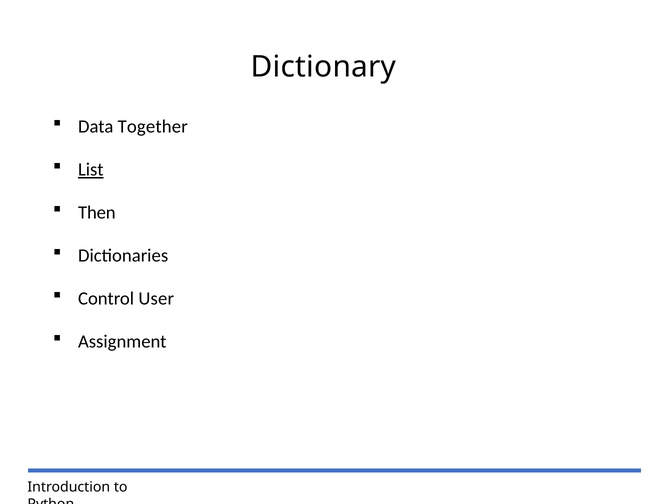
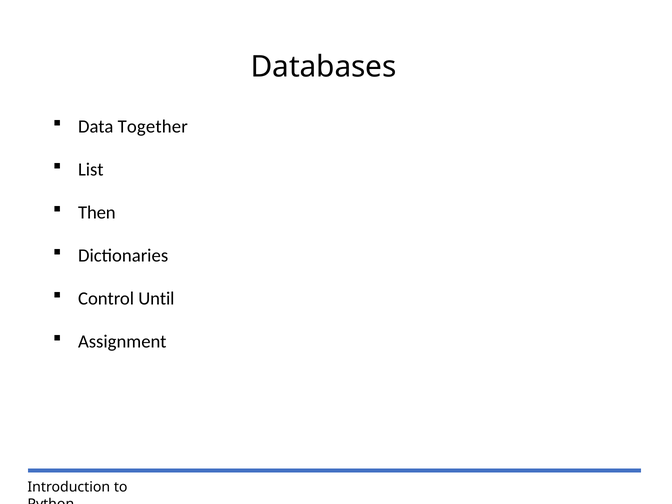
Dictionary: Dictionary -> Databases (324, 67)
List underline: present -> none (91, 170)
User: User -> Until (156, 299)
